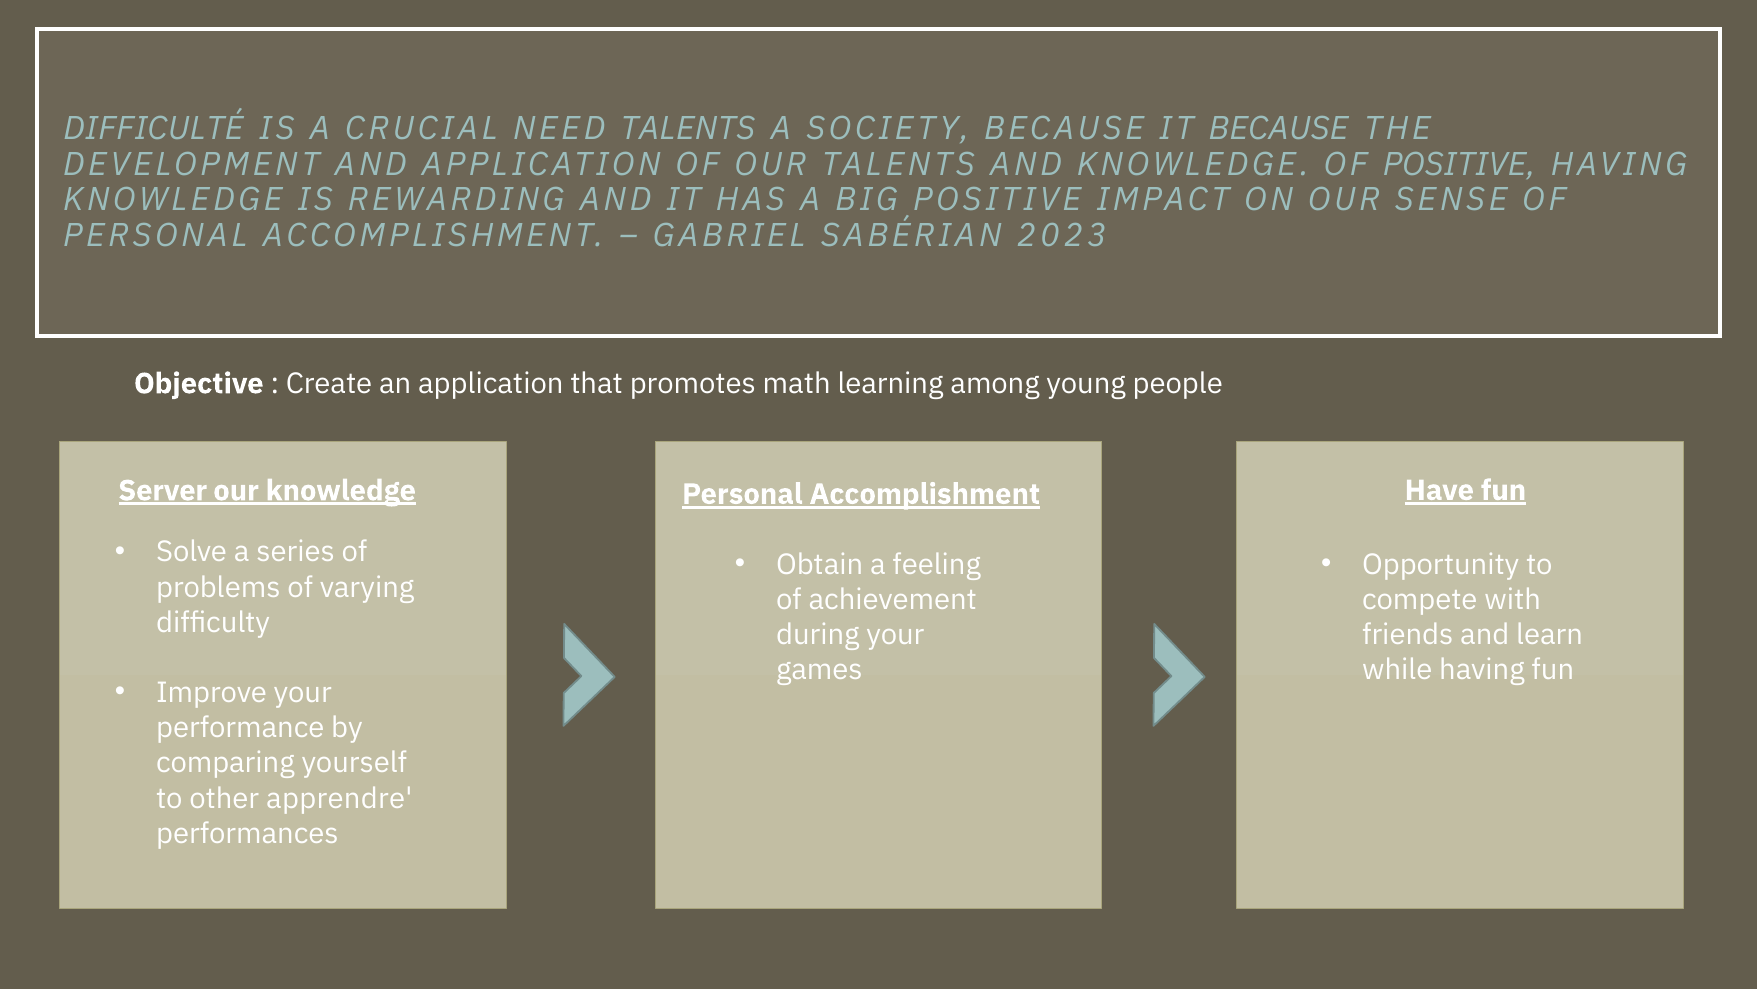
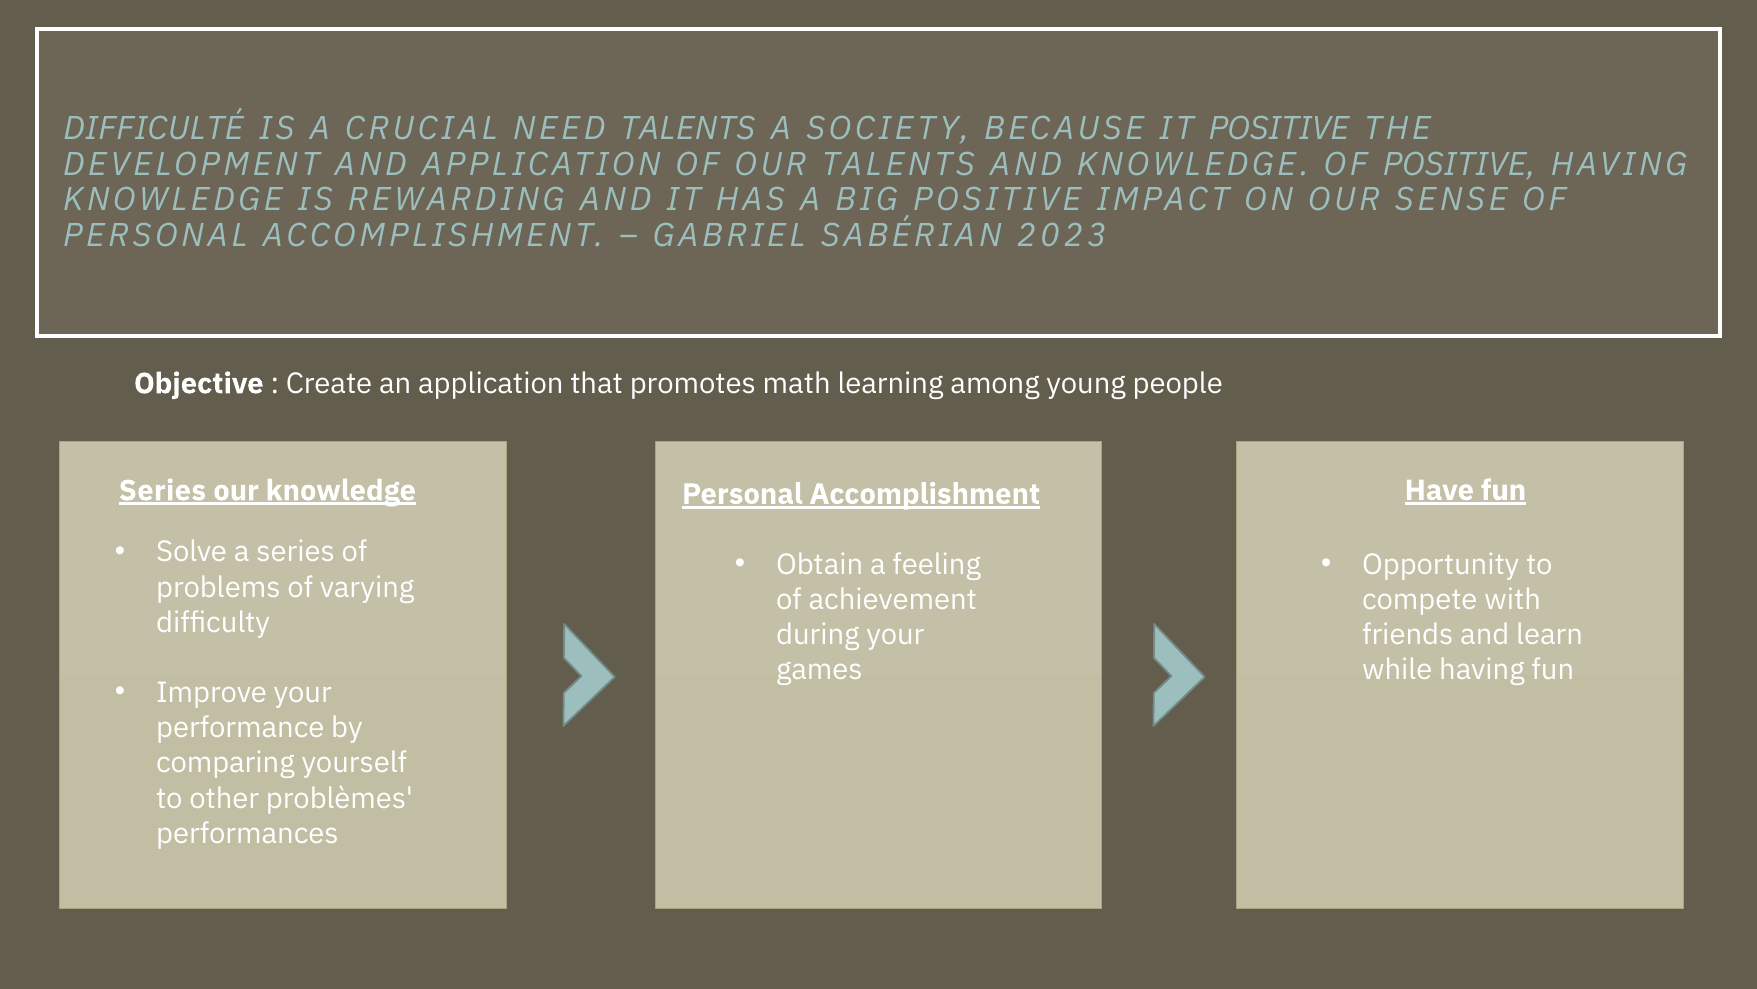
IT BECAUSE: BECAUSE -> POSITIVE (1279, 129)
Server: Server -> Series (162, 490)
apprendre: apprendre -> problèmes (340, 798)
